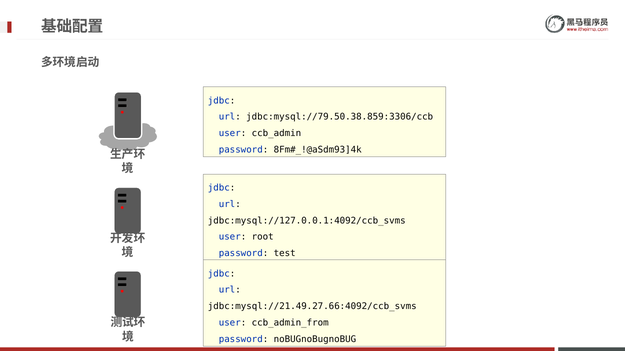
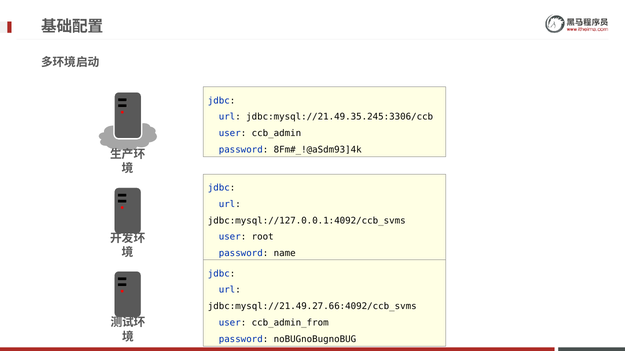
jdbc:mysql://79.50.38.859:3306/ccb: jdbc:mysql://79.50.38.859:3306/ccb -> jdbc:mysql://21.49.35.245:3306/ccb (340, 117)
test: test -> name (285, 254)
